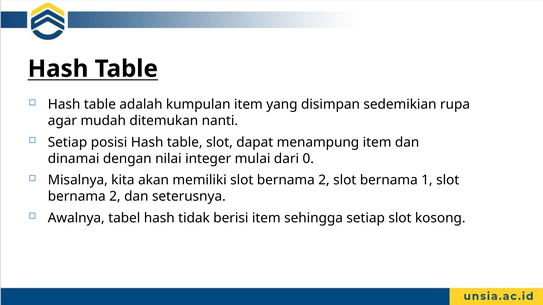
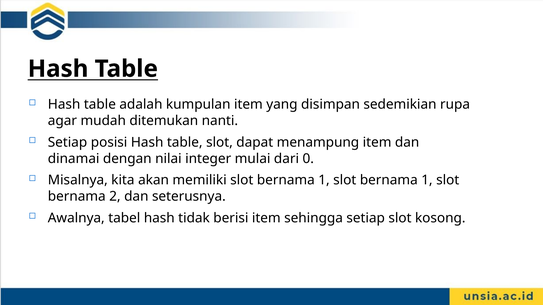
memiliki slot bernama 2: 2 -> 1 (324, 180)
